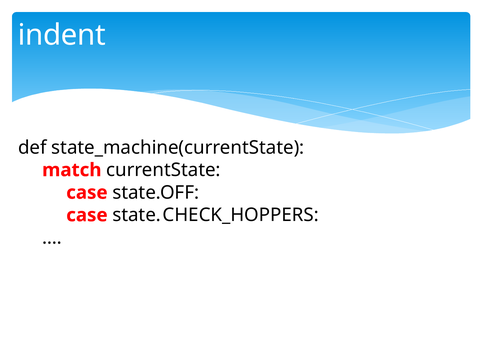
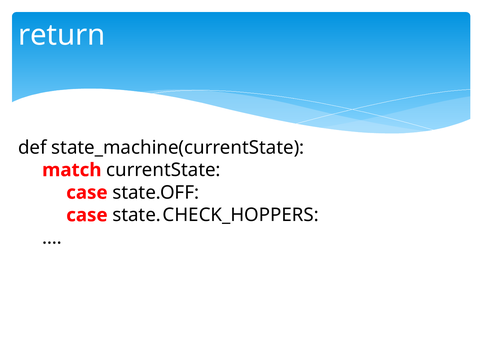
indent: indent -> return (62, 35)
